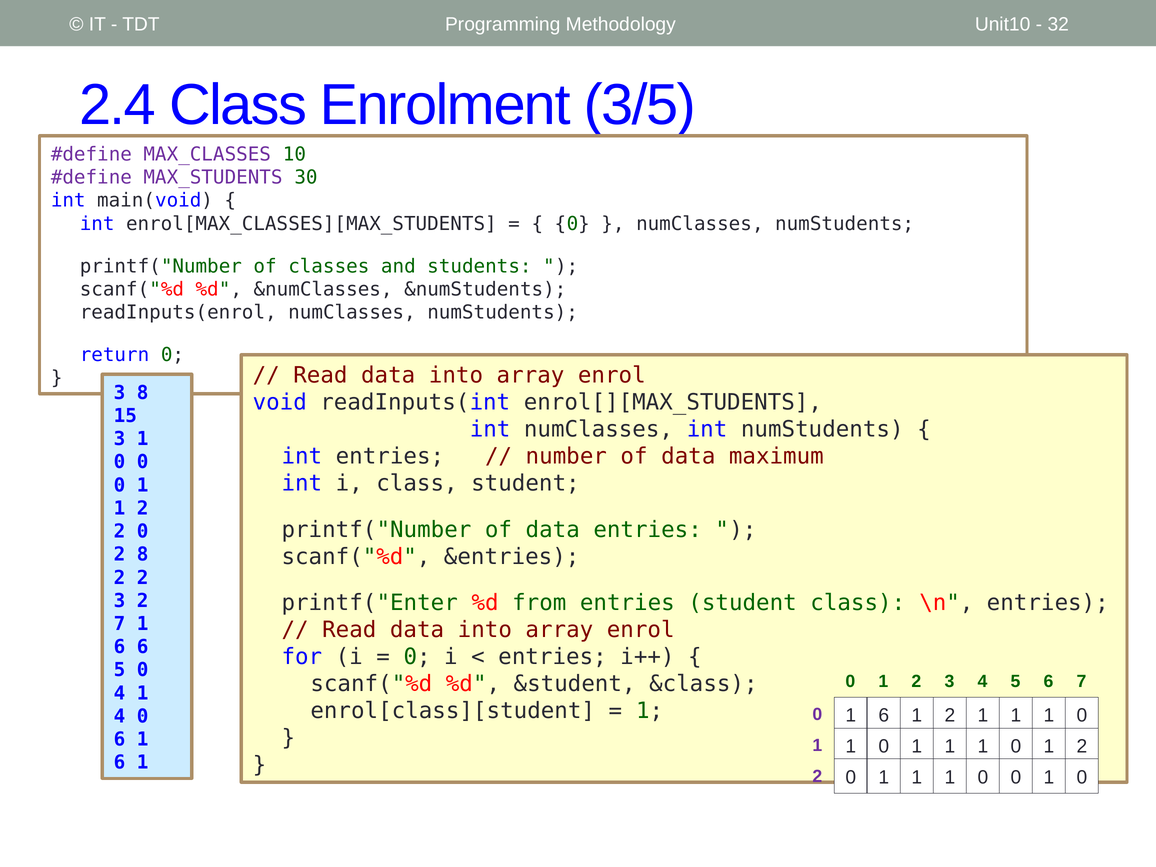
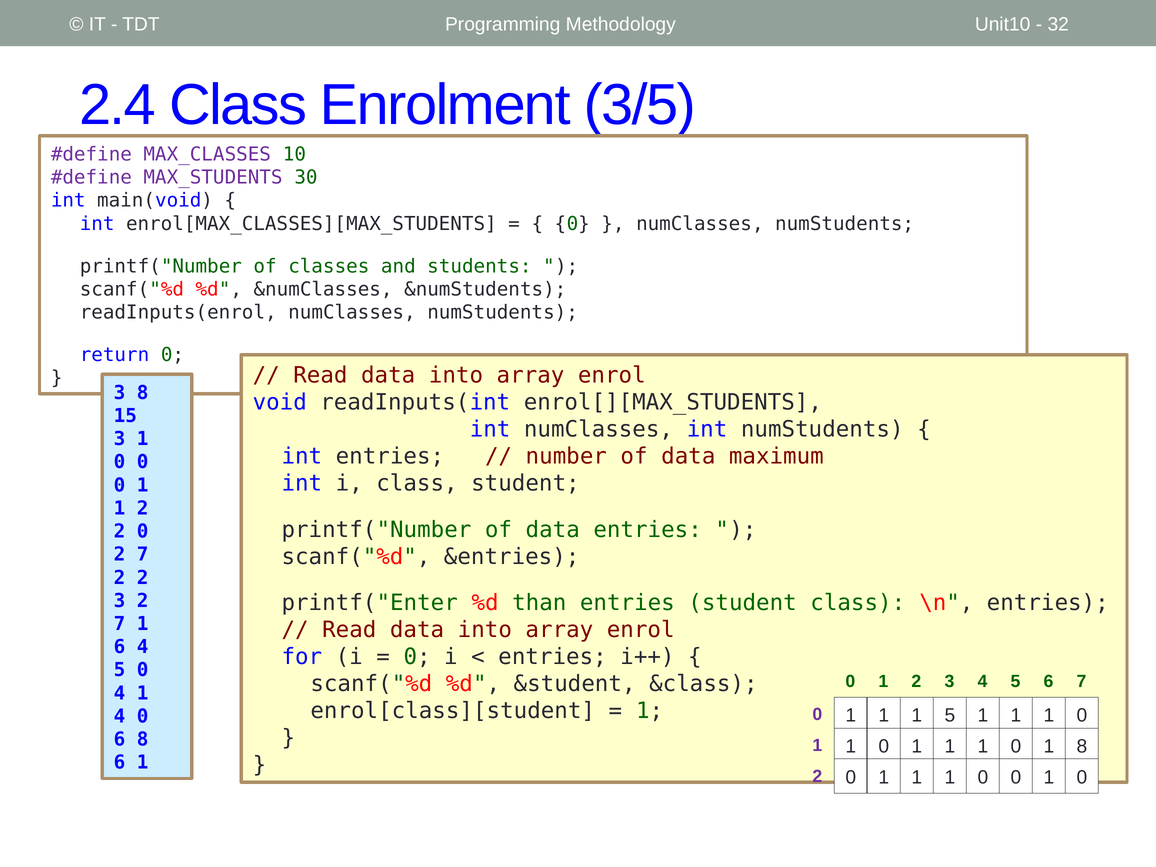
8: 8 -> 7 (143, 555)
from: from -> than (539, 603)
6 6: 6 -> 4 (143, 647)
6: 6 -> 1 (884, 716)
2: 2 -> 5 (950, 716)
1: 1 -> 8 (143, 739)
1 0 1 2: 2 -> 8 (1082, 747)
